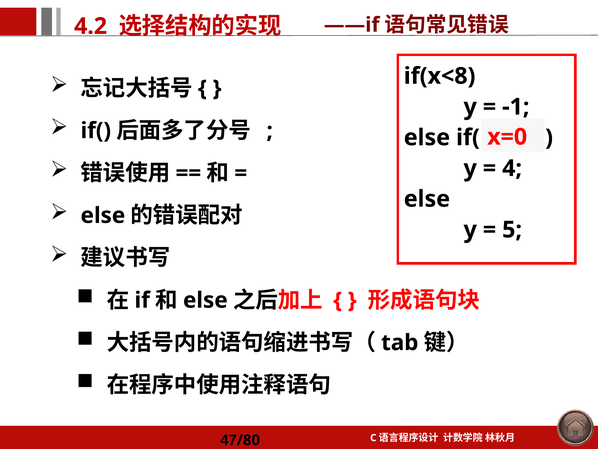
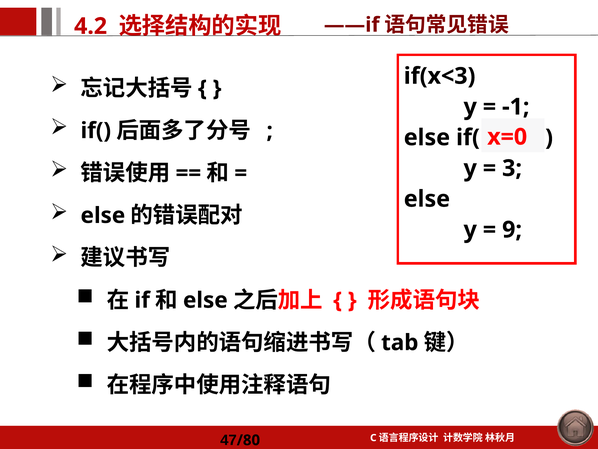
if(x<8: if(x<8 -> if(x<3 (440, 76)
4: 4 -> 3 (512, 168)
5: 5 -> 9 (512, 229)
